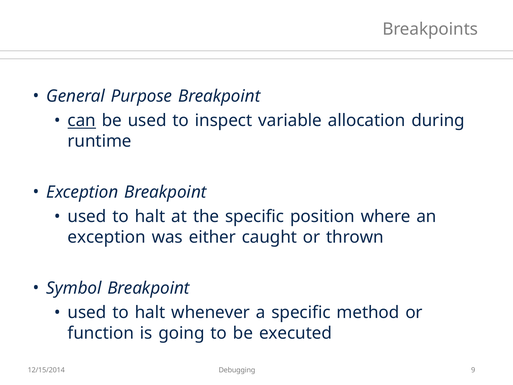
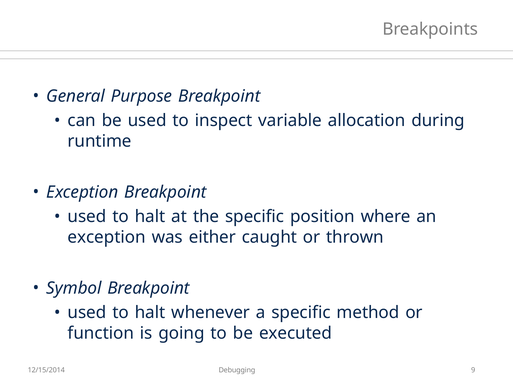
can underline: present -> none (82, 121)
